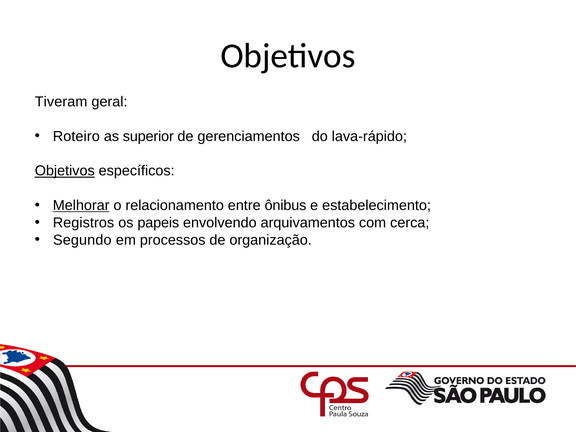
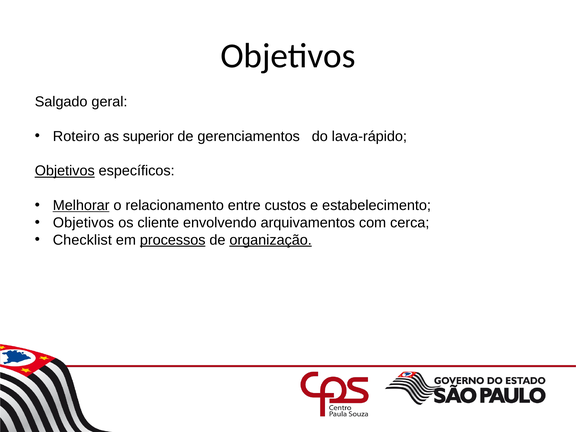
Tiveram: Tiveram -> Salgado (61, 102)
ônibus: ônibus -> custos (285, 205)
Registros: Registros -> Objetivos (83, 223)
papeis: papeis -> cliente (158, 223)
Segundo: Segundo -> Checklist (82, 240)
processos underline: none -> present (173, 240)
organização underline: none -> present (271, 240)
